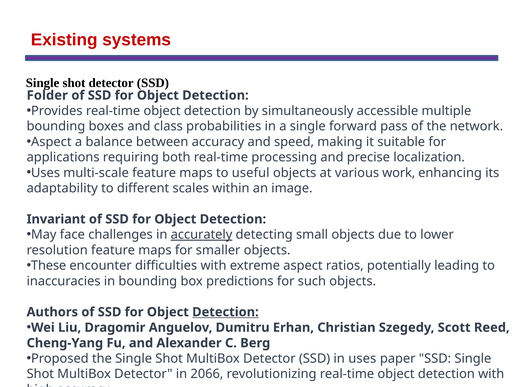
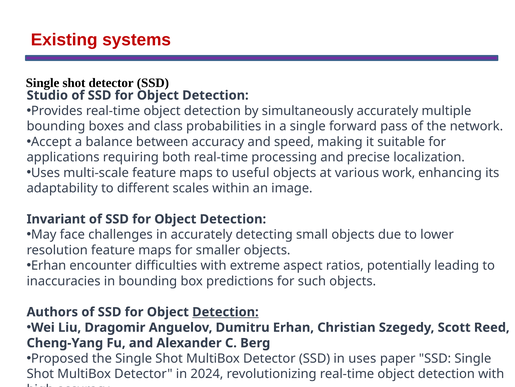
Folder: Folder -> Studio (47, 95)
simultaneously accessible: accessible -> accurately (387, 111)
Aspect: Aspect -> Accept (51, 142)
accurately underline: present -> none (202, 234)
These: These -> Erhan (49, 265)
2066: 2066 -> 2024 (207, 373)
